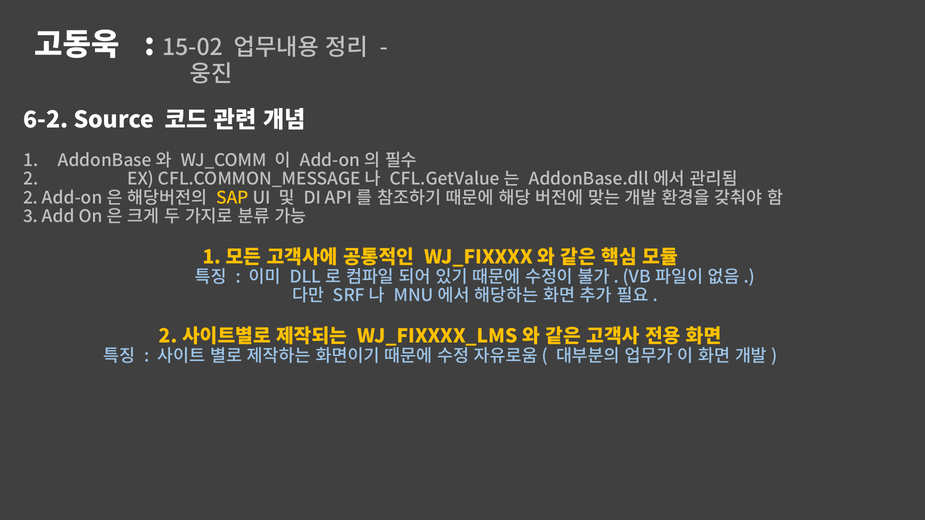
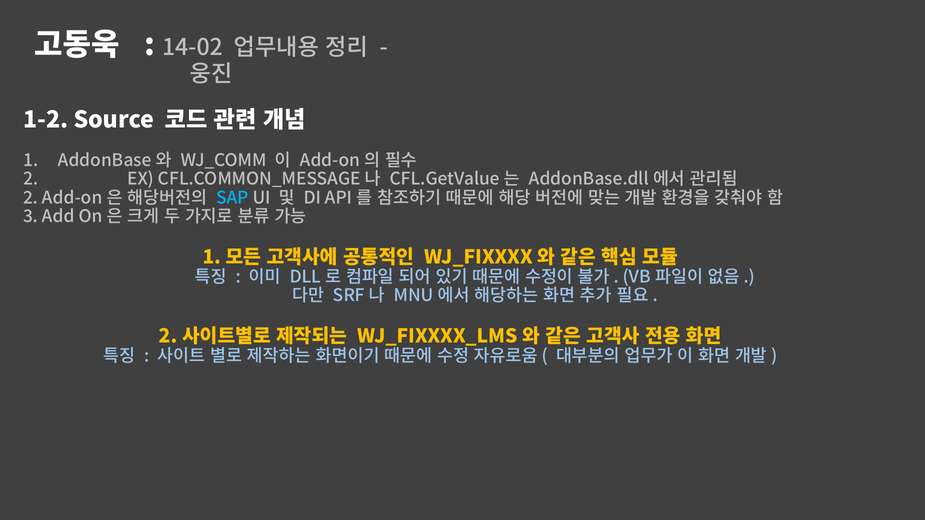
15-02: 15-02 -> 14-02 (193, 48)
6-2: 6-2 -> 1-2 (46, 120)
SAP colour: yellow -> light blue (232, 198)
